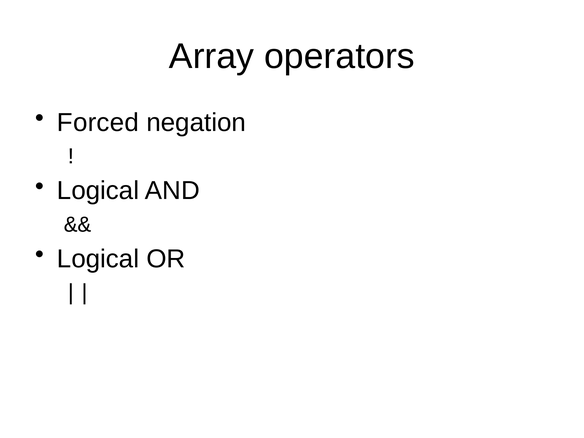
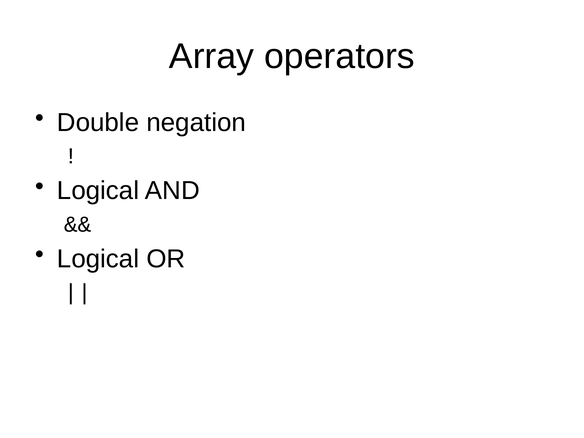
Forced: Forced -> Double (98, 123)
